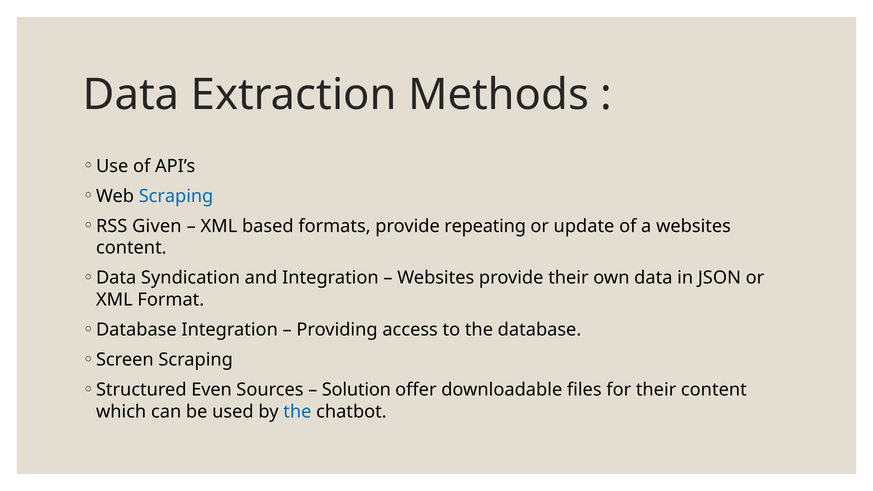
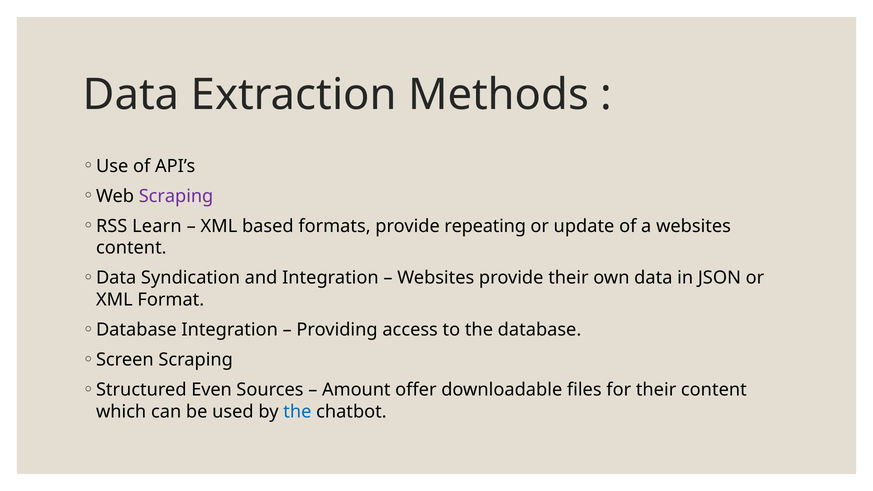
Scraping colour: blue -> purple (176, 196)
Given: Given -> Learn (157, 226)
Solution: Solution -> Amount (356, 390)
